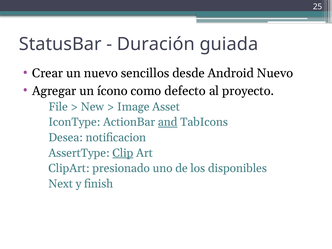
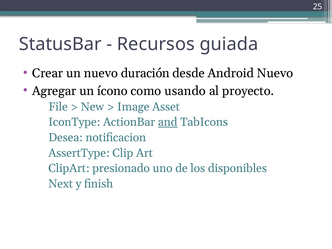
Duración: Duración -> Recursos (156, 44)
sencillos: sencillos -> duración (145, 73)
defecto: defecto -> usando (185, 91)
Clip underline: present -> none (123, 153)
